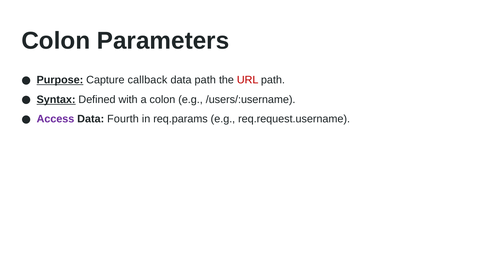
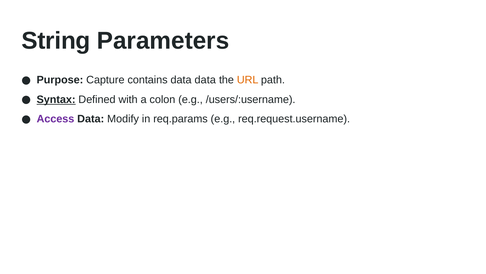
Colon: Colon -> String (56, 41)
Purpose underline: present -> none (60, 80)
callback: callback -> contains (148, 80)
data path: path -> data (205, 80)
URL colour: red -> orange (248, 80)
Fourth: Fourth -> Modify (123, 119)
